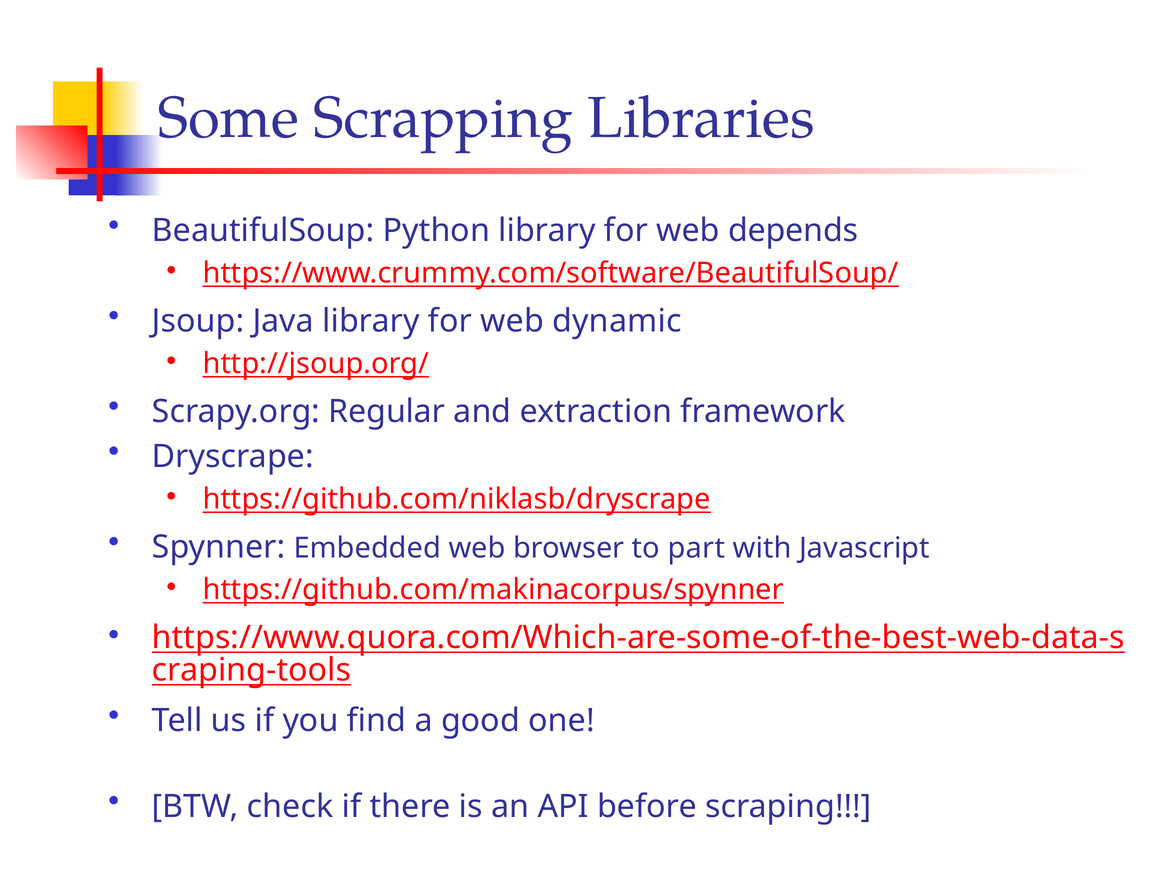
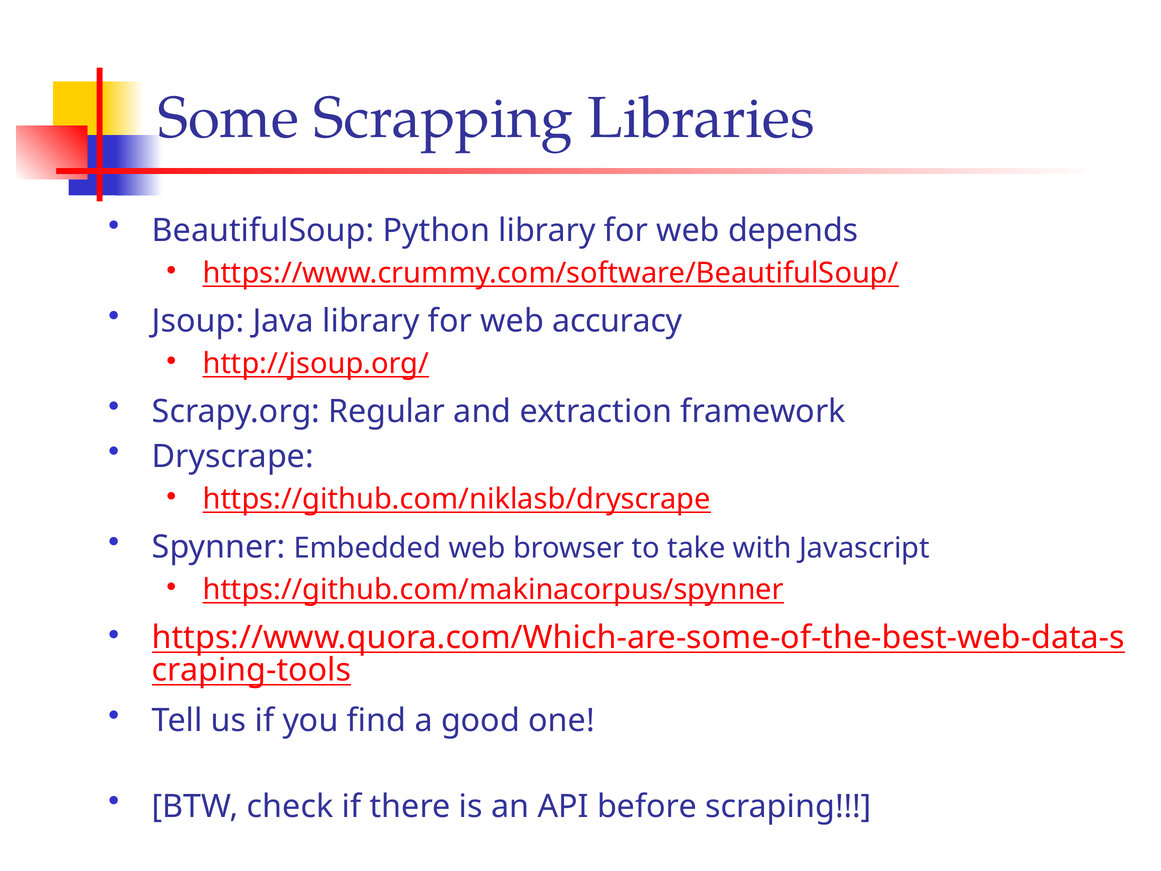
dynamic: dynamic -> accuracy (617, 321)
part: part -> take (696, 548)
